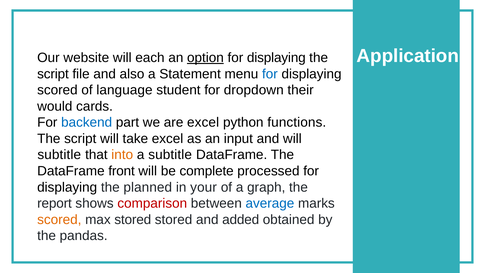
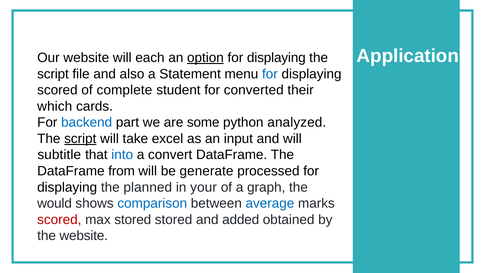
language: language -> complete (124, 90)
dropdown: dropdown -> converted (254, 90)
would: would -> which (55, 106)
are excel: excel -> some (203, 122)
functions: functions -> analyzed (297, 122)
script underline: none -> present (80, 139)
into colour: orange -> blue (122, 155)
a subtitle: subtitle -> convert (170, 155)
front: front -> from (122, 171)
complete: complete -> generate (207, 171)
report: report -> would (55, 203)
comparison colour: red -> blue (152, 203)
scored colour: orange -> red (59, 219)
the pandas: pandas -> website (84, 236)
